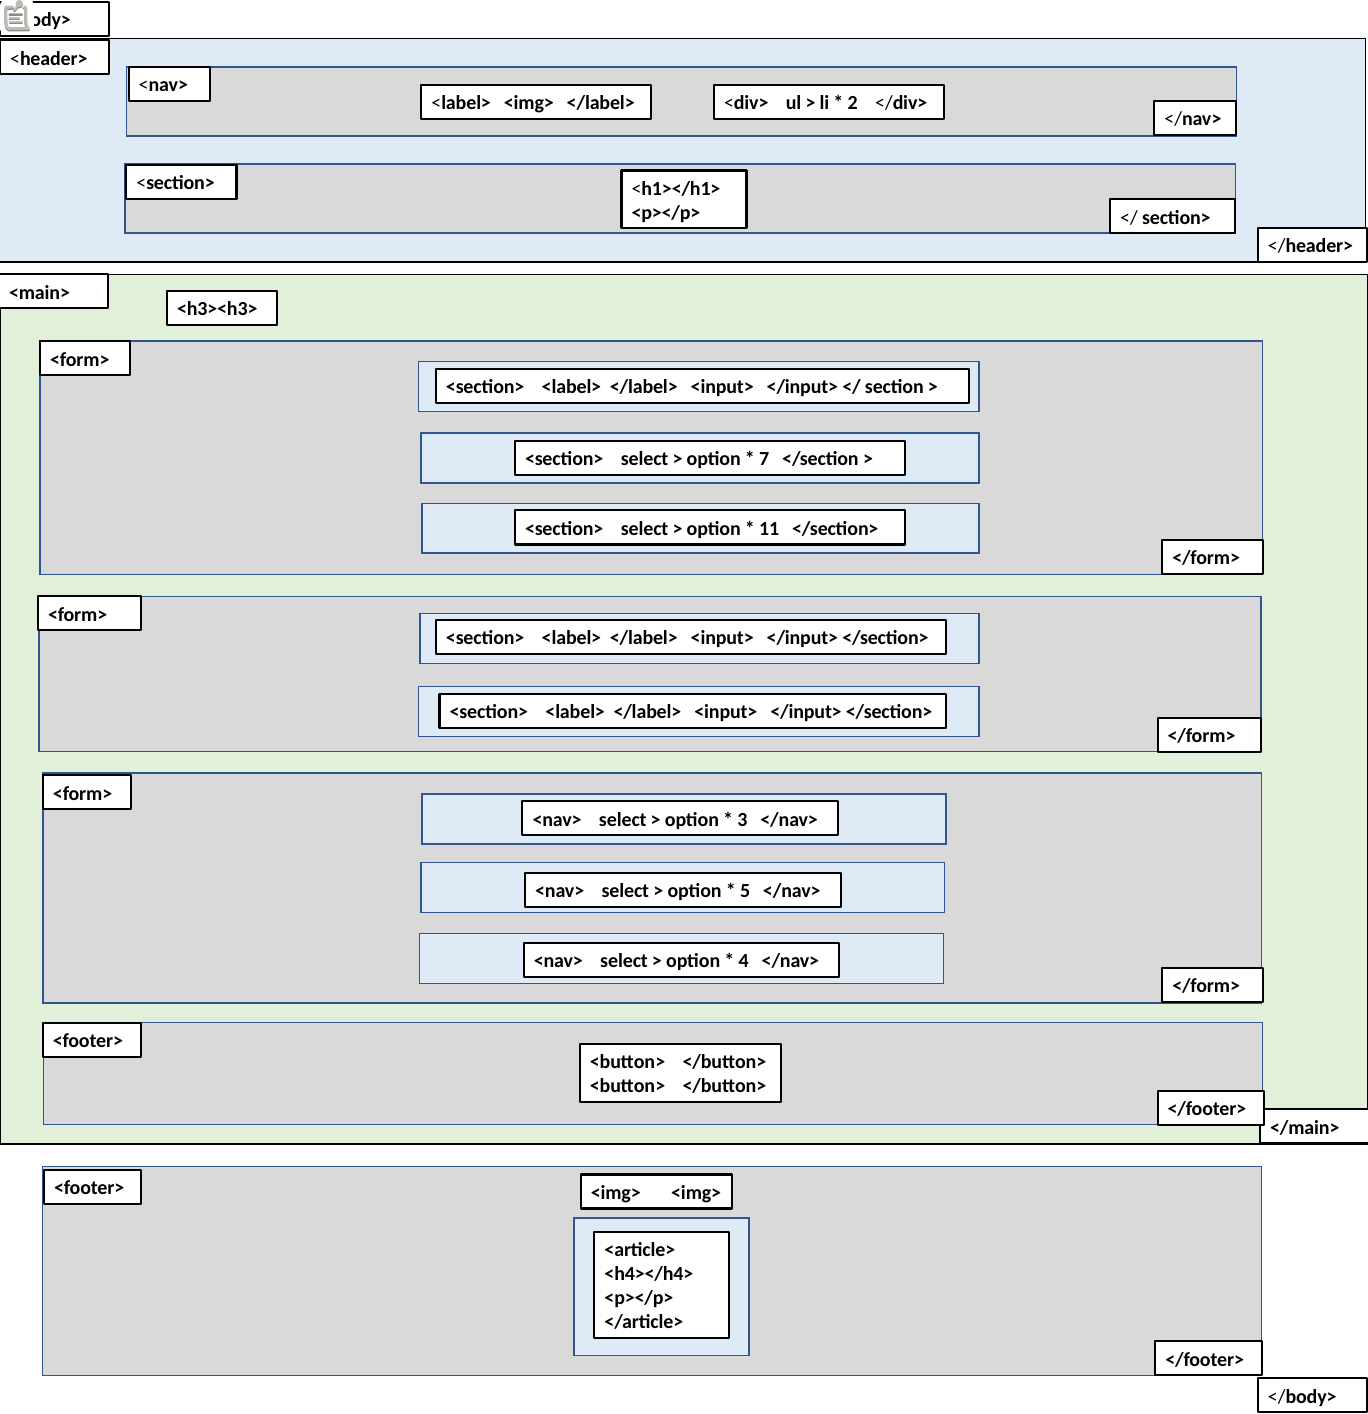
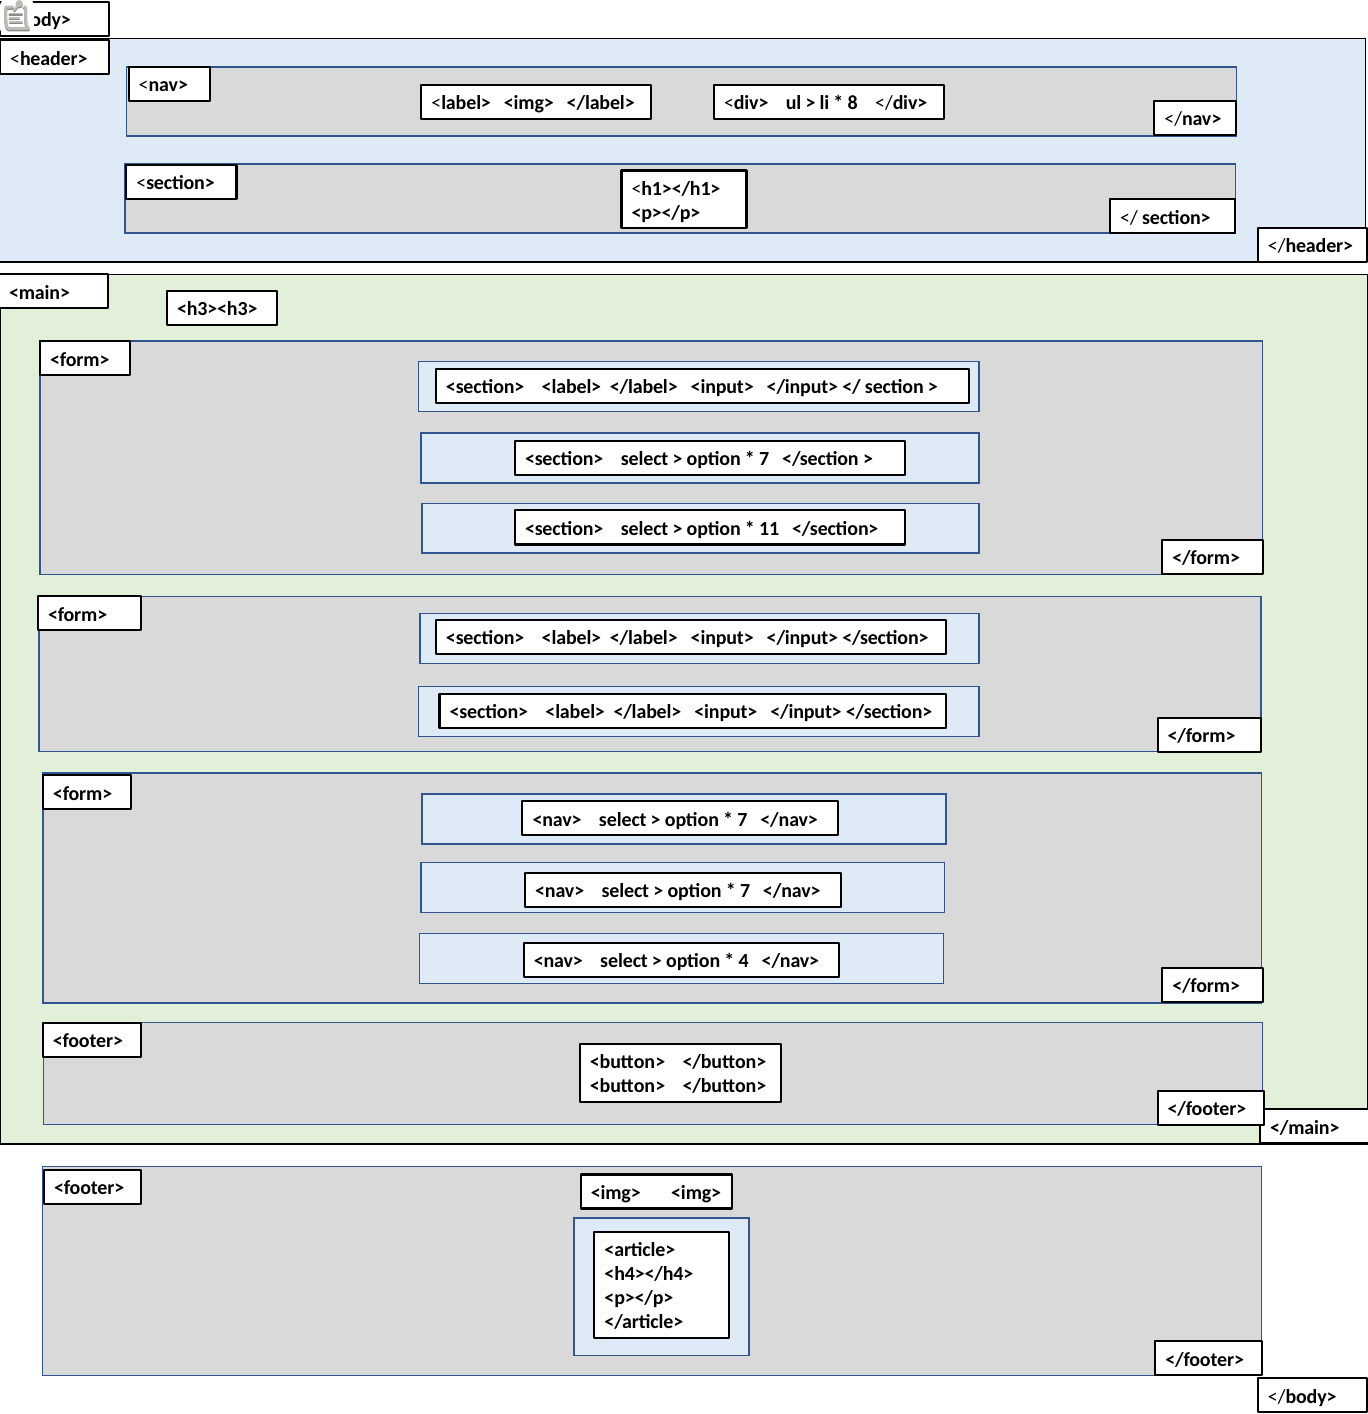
2: 2 -> 8 (853, 103)
3: 3 -> 7 (742, 819)
5: 5 -> 7 (745, 891)
